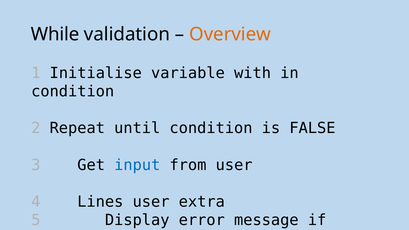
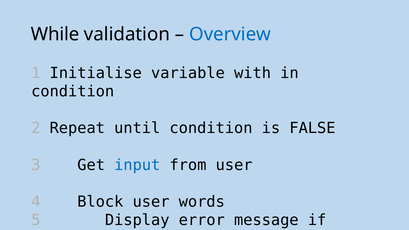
Overview colour: orange -> blue (230, 34)
Lines: Lines -> Block (100, 202)
extra: extra -> words (202, 202)
